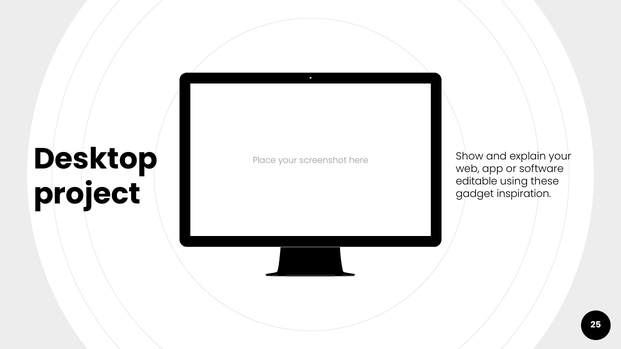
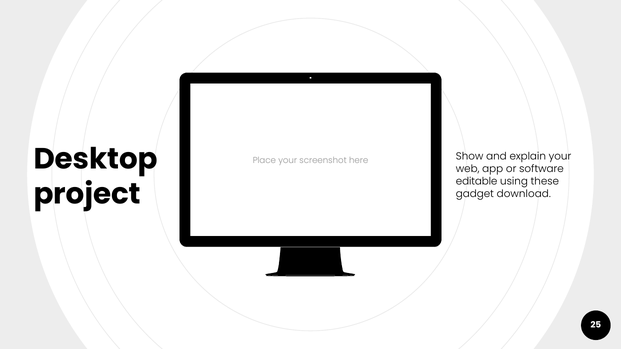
inspiration: inspiration -> download (524, 194)
